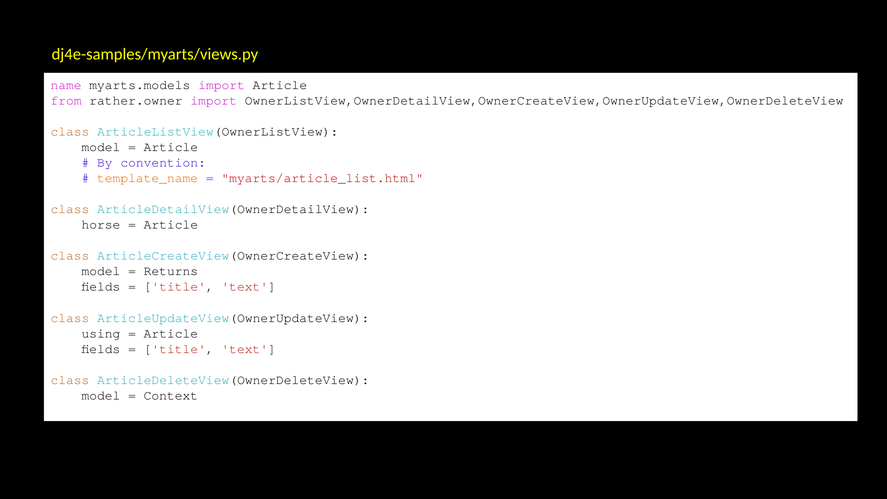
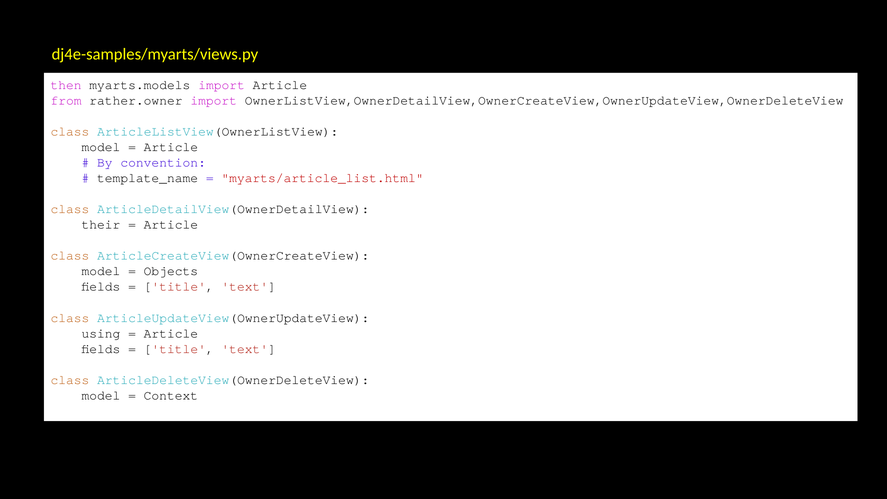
name: name -> then (66, 85)
template_name colour: orange -> black (148, 178)
horse: horse -> their (101, 225)
Returns: Returns -> Objects (171, 271)
